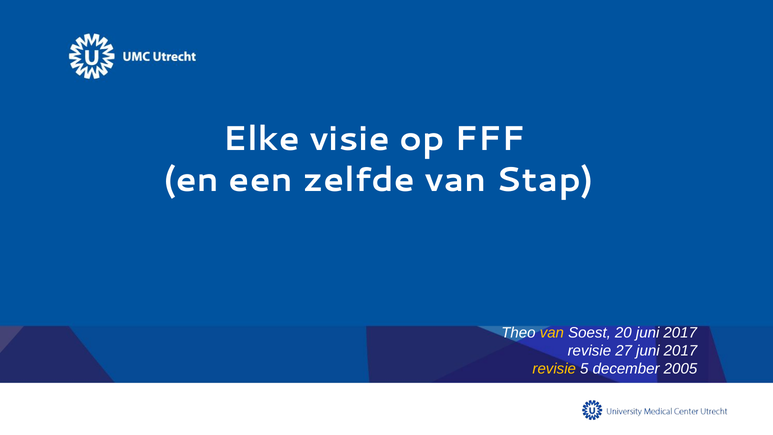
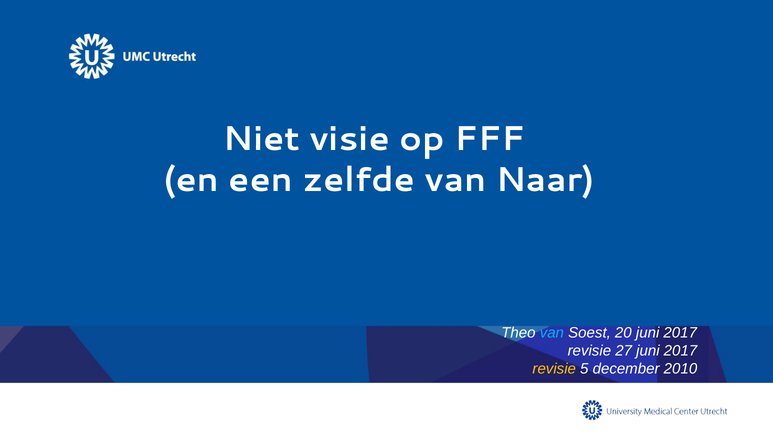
Elke: Elke -> Niet (261, 139)
Stap: Stap -> Naar (545, 180)
van colour: yellow -> light blue (552, 332)
2005: 2005 -> 2010 (680, 369)
